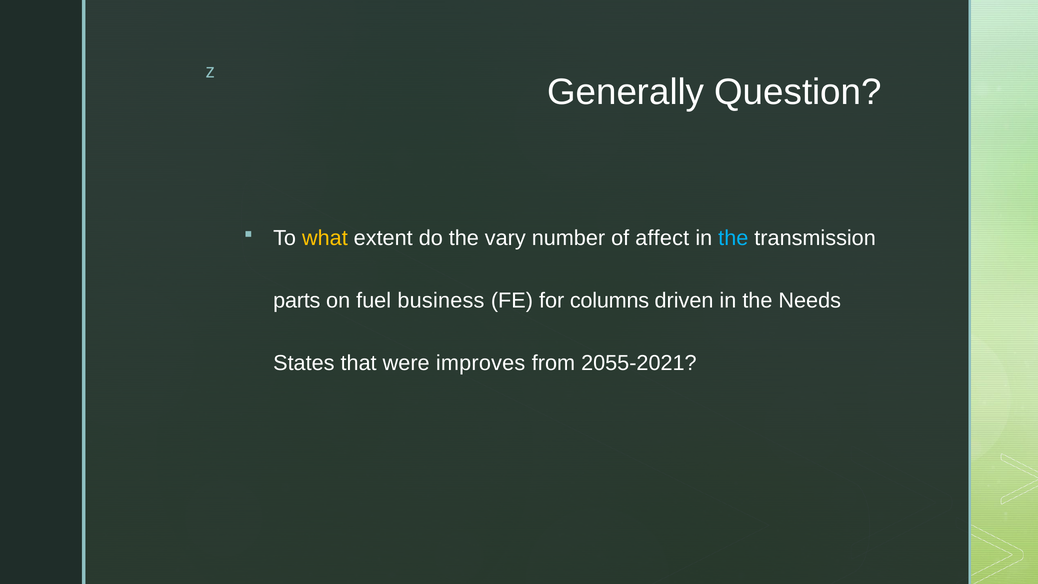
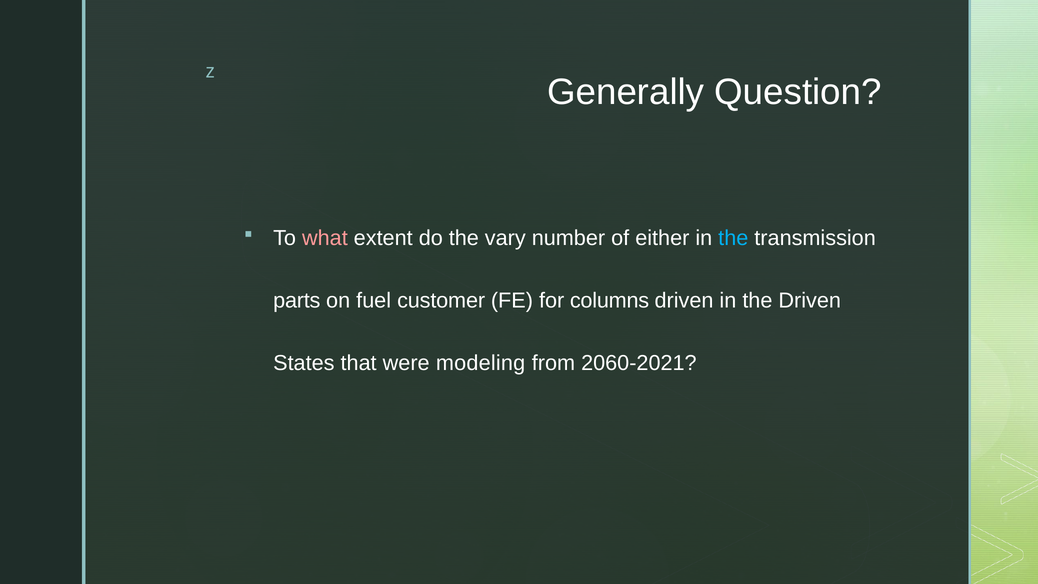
what colour: yellow -> pink (325, 238)
affect: affect -> either (662, 238)
business: business -> customer (441, 301)
the Needs: Needs -> Driven (810, 301)
improves: improves -> modeling (481, 363)
2055-2021: 2055-2021 -> 2060-2021 (639, 363)
